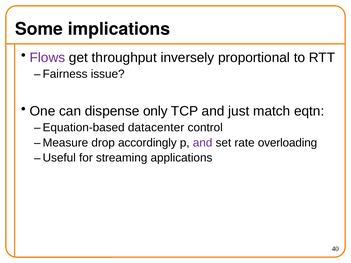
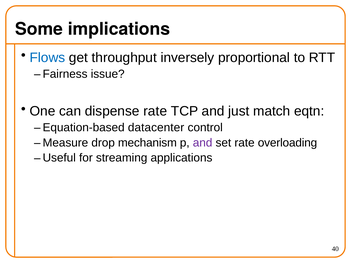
Flows colour: purple -> blue (47, 58)
dispense only: only -> rate (155, 111)
accordingly: accordingly -> mechanism (147, 143)
